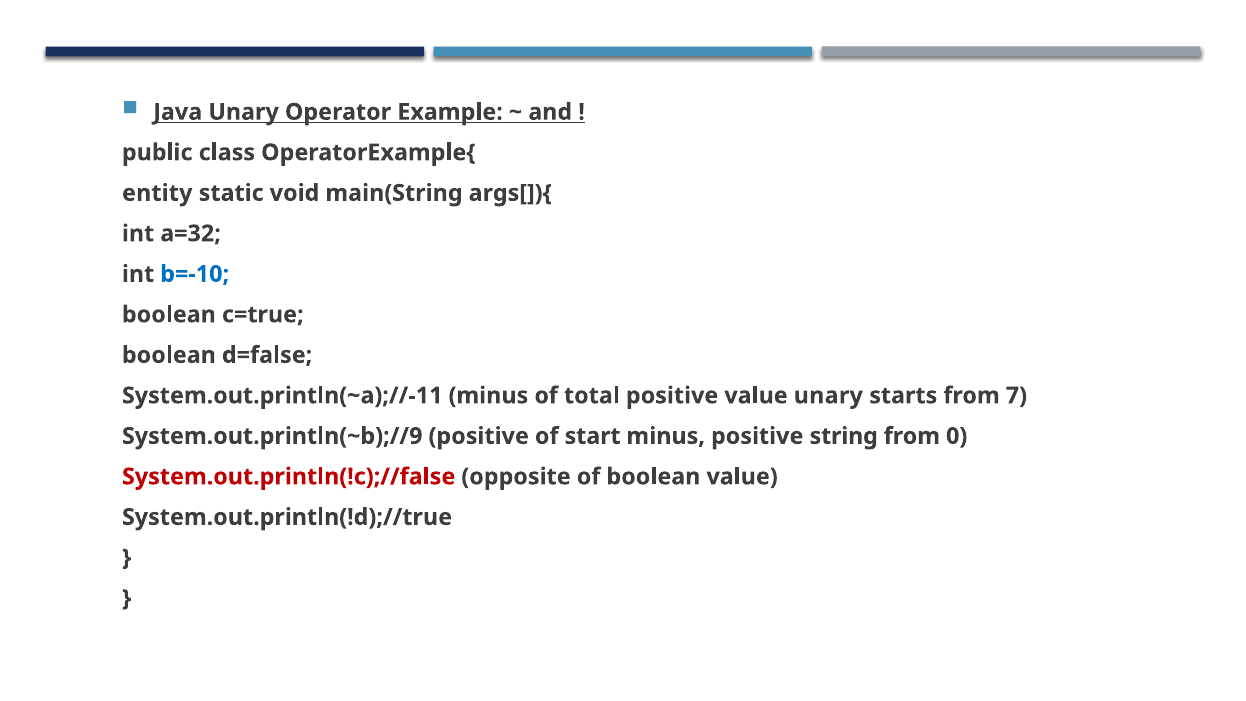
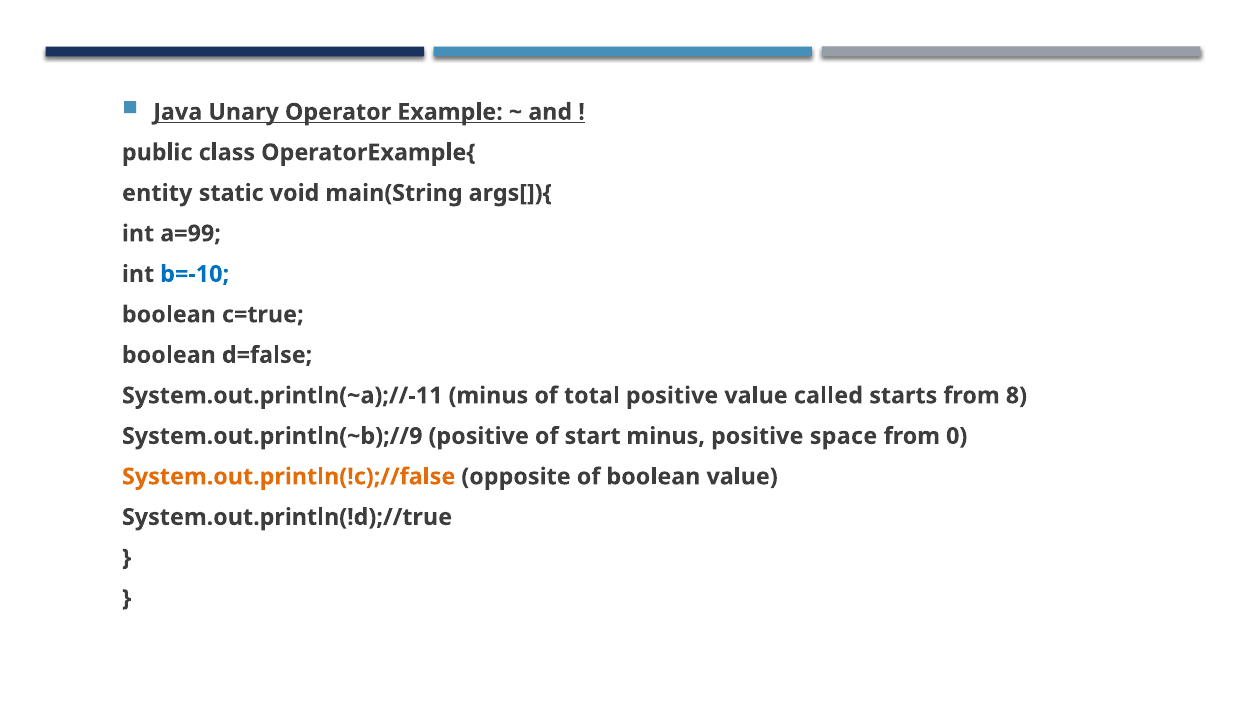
a=32: a=32 -> a=99 (191, 234)
value unary: unary -> called (828, 396)
7: 7 -> 8 (1016, 396)
string: string -> space (843, 436)
System.out.println(!c);//false colour: red -> orange (289, 477)
